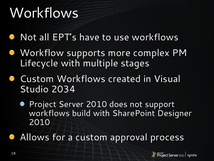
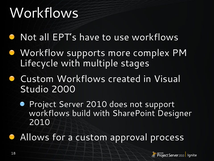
2034: 2034 -> 2000 (63, 89)
